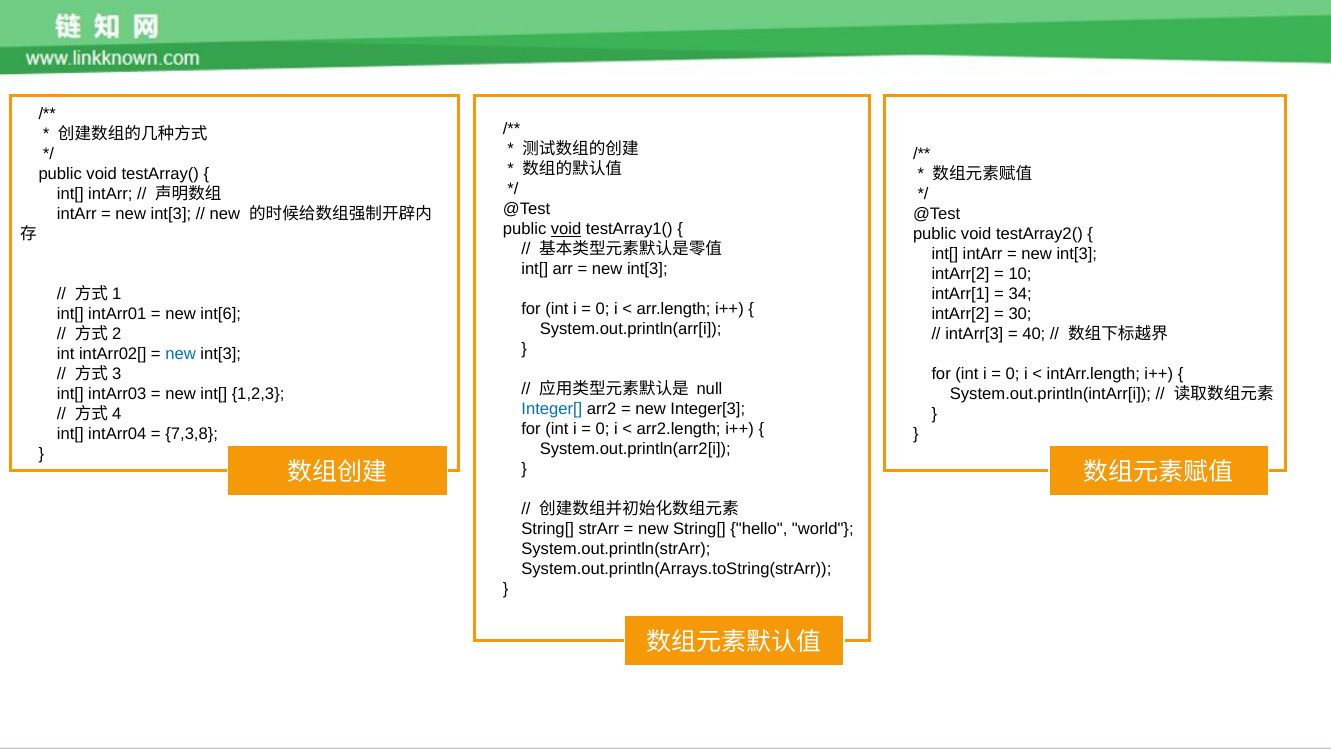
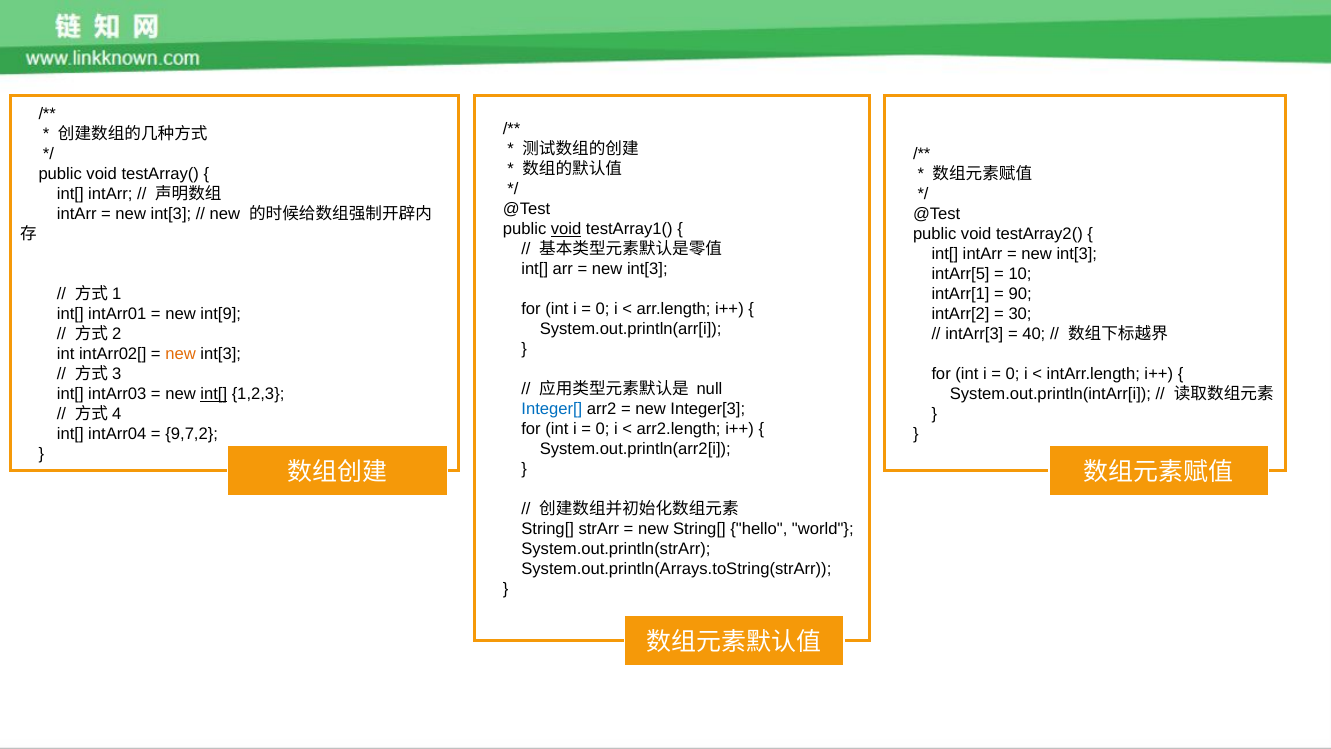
intArr[2: intArr[2 -> intArr[5 (961, 274)
34: 34 -> 90 (1020, 294)
int[6: int[6 -> int[9 (221, 314)
new colour: blue -> orange (181, 354)
int[ underline: none -> present (214, 394)
7,3,8: 7,3,8 -> 9,7,2 (192, 434)
